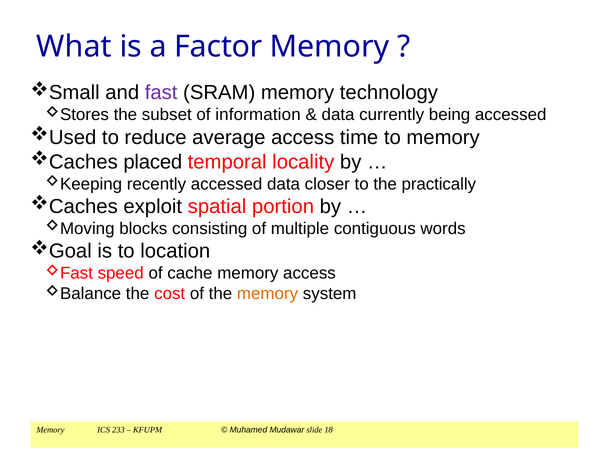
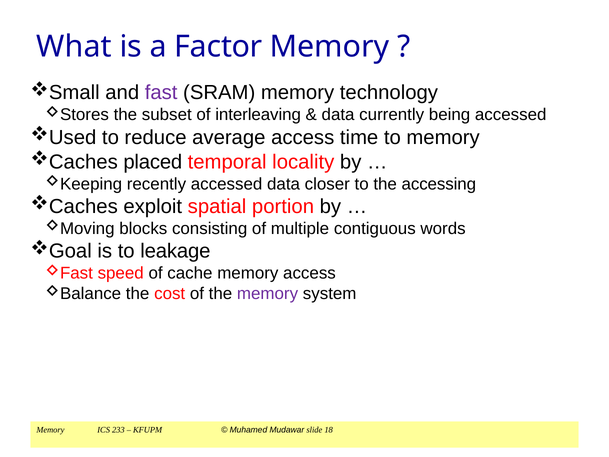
information: information -> interleaving (258, 115)
practically: practically -> accessing (439, 184)
location: location -> leakage (175, 251)
memory colour: orange -> purple (268, 293)
